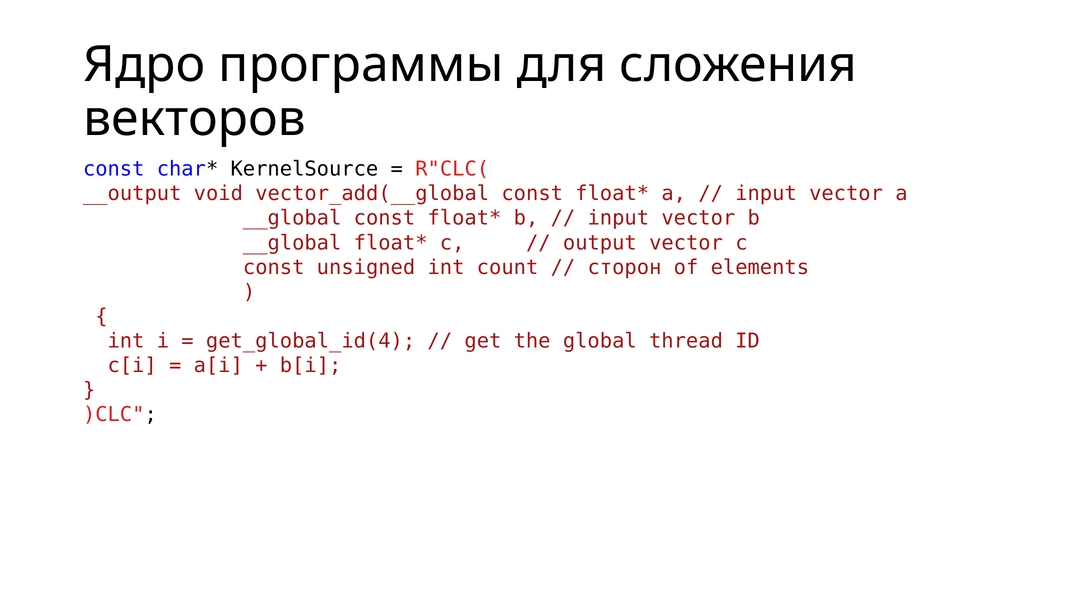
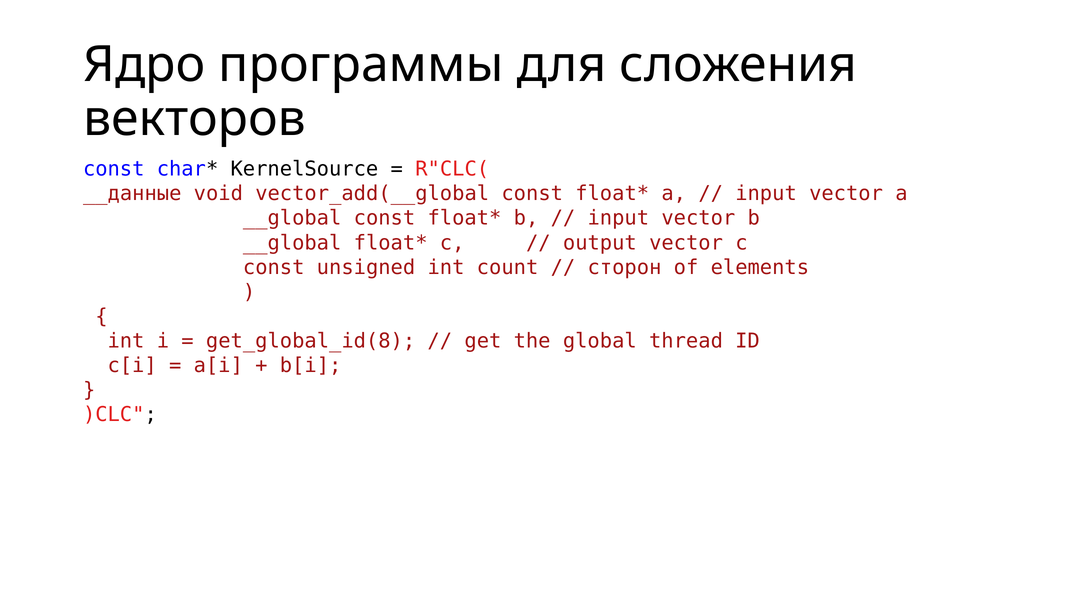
__output: __output -> __данные (132, 194)
get_global_id(4: get_global_id(4 -> get_global_id(8 (311, 341)
